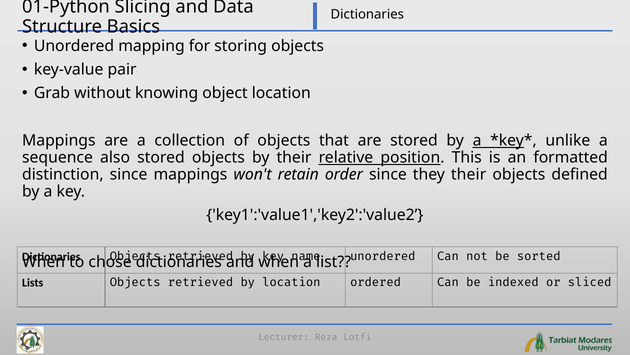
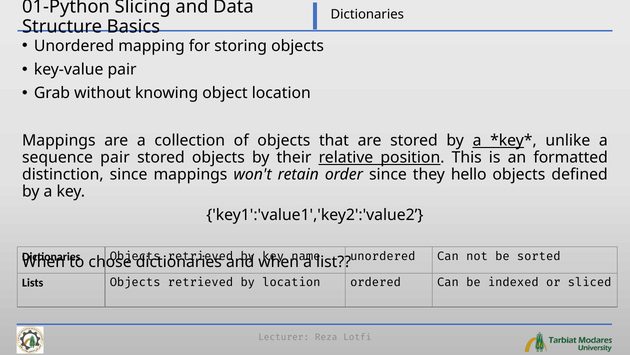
sequence also: also -> pair (115, 157)
they their: their -> hello (469, 174)
